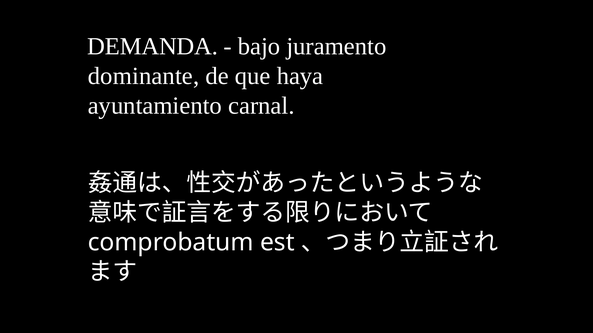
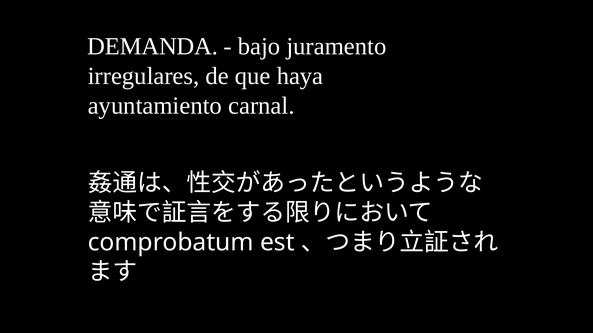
dominante: dominante -> irregulares (144, 76)
